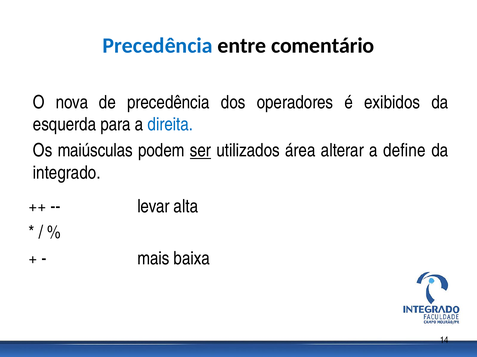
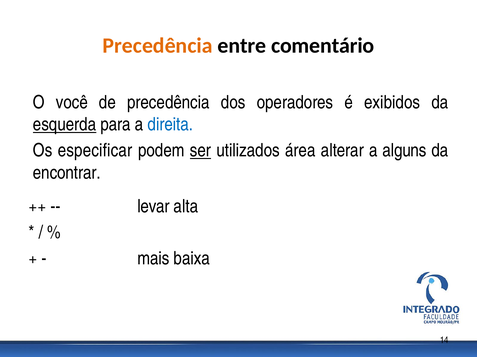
Precedência colour: blue -> orange (158, 46)
nova: nova -> você (72, 102)
esquerda underline: none -> present (65, 125)
maiúsculas: maiúsculas -> especificar (95, 151)
define: define -> alguns (405, 151)
integrado: integrado -> encontrar (67, 173)
